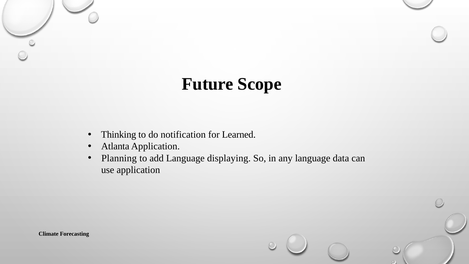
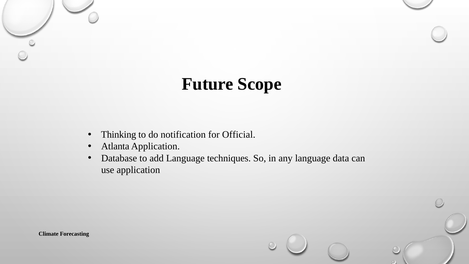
Learned: Learned -> Official (239, 135)
Planning: Planning -> Database (119, 158)
displaying: displaying -> techniques (229, 158)
